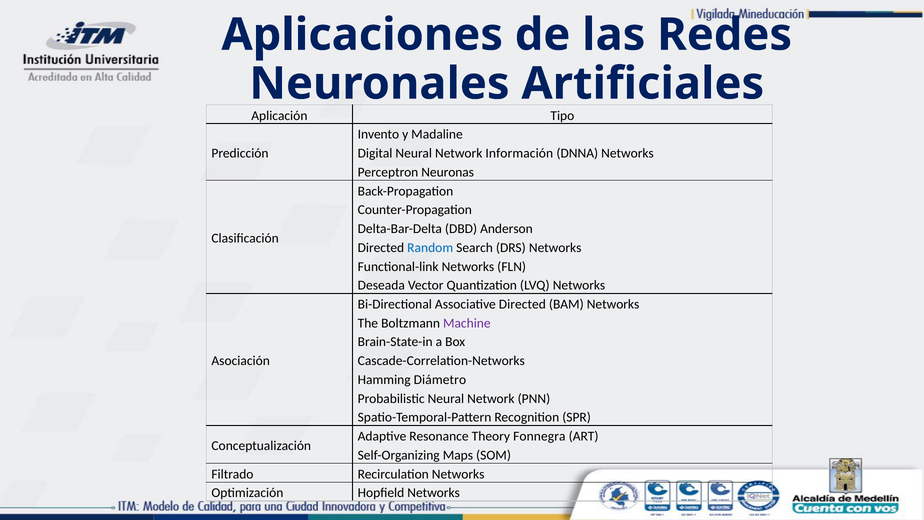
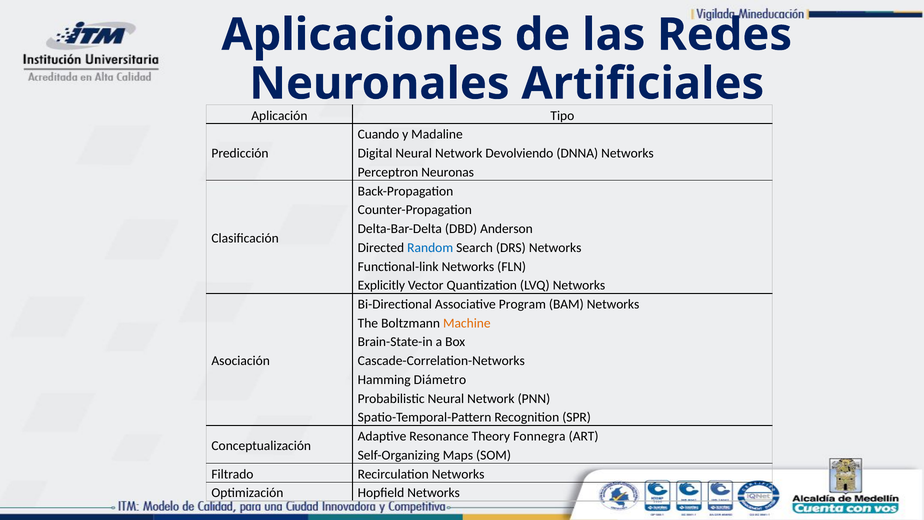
Invento: Invento -> Cuando (378, 134)
Información: Información -> Devolviendo (519, 153)
Deseada: Deseada -> Explicitly (381, 285)
Associative Directed: Directed -> Program (522, 304)
Machine colour: purple -> orange (467, 323)
